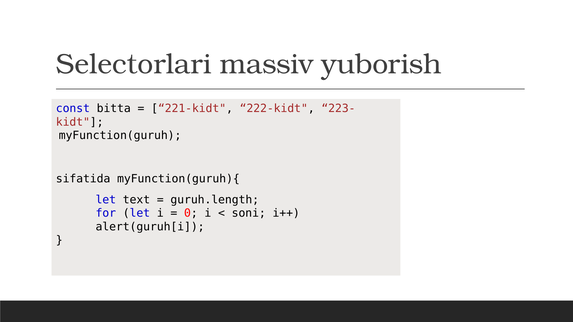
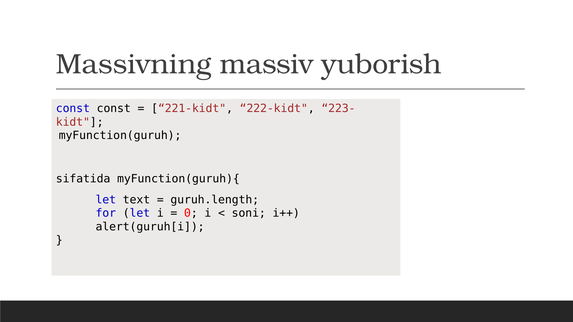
Selectorlari: Selectorlari -> Massivning (134, 64)
const bitta: bitta -> const (114, 109)
